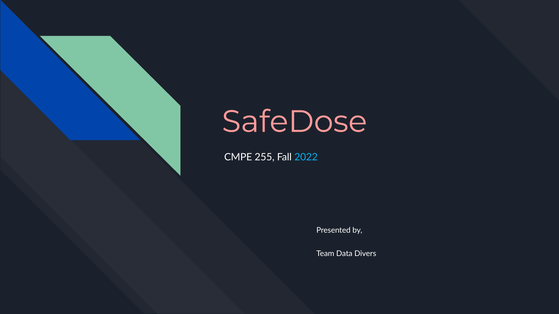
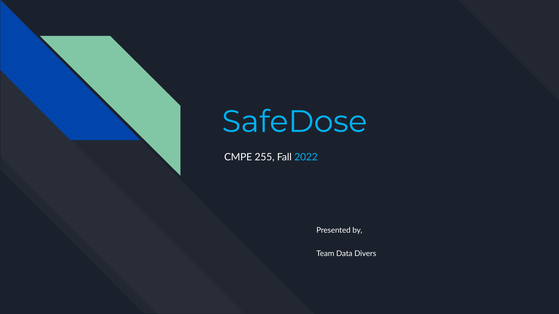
SafeDose colour: pink -> light blue (294, 122)
